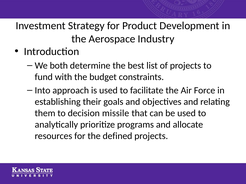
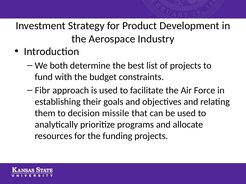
Into: Into -> Fibr (42, 91)
defined: defined -> funding (117, 136)
